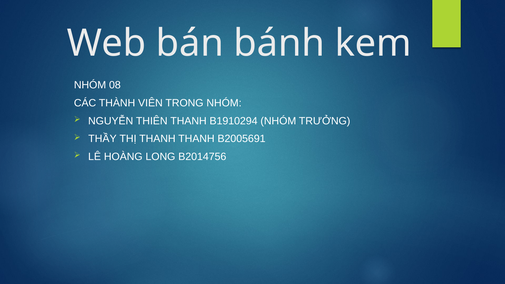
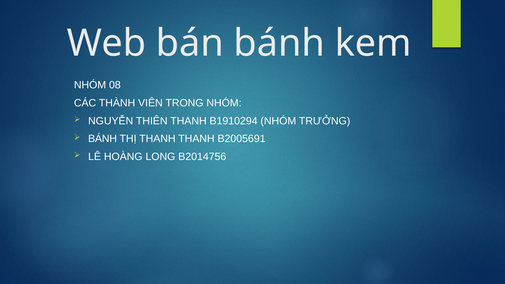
THẦY: THẦY -> BÁNH (103, 139)
